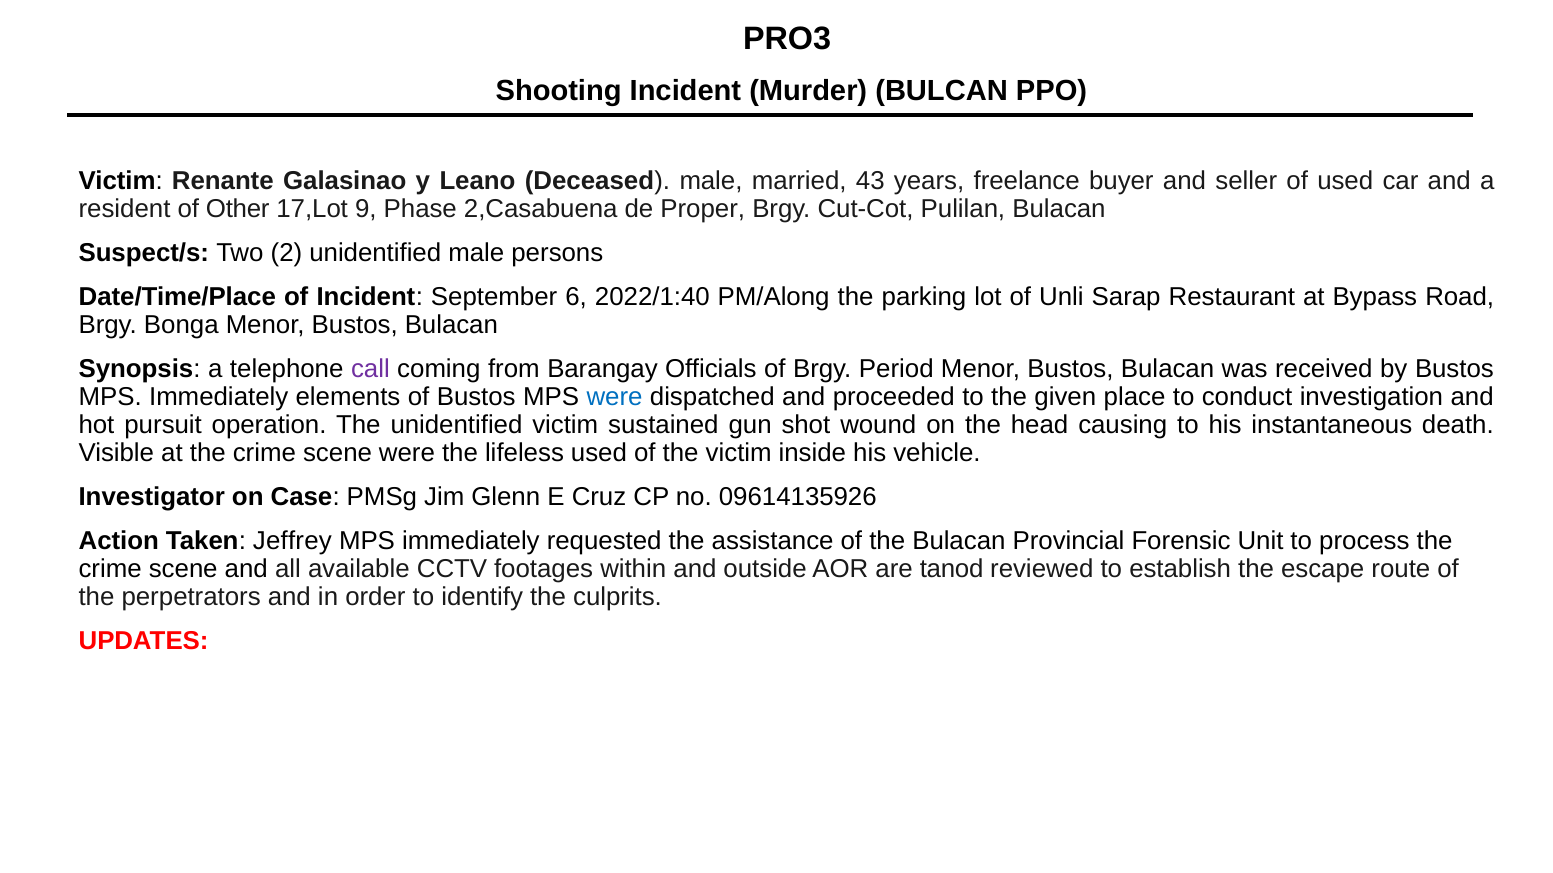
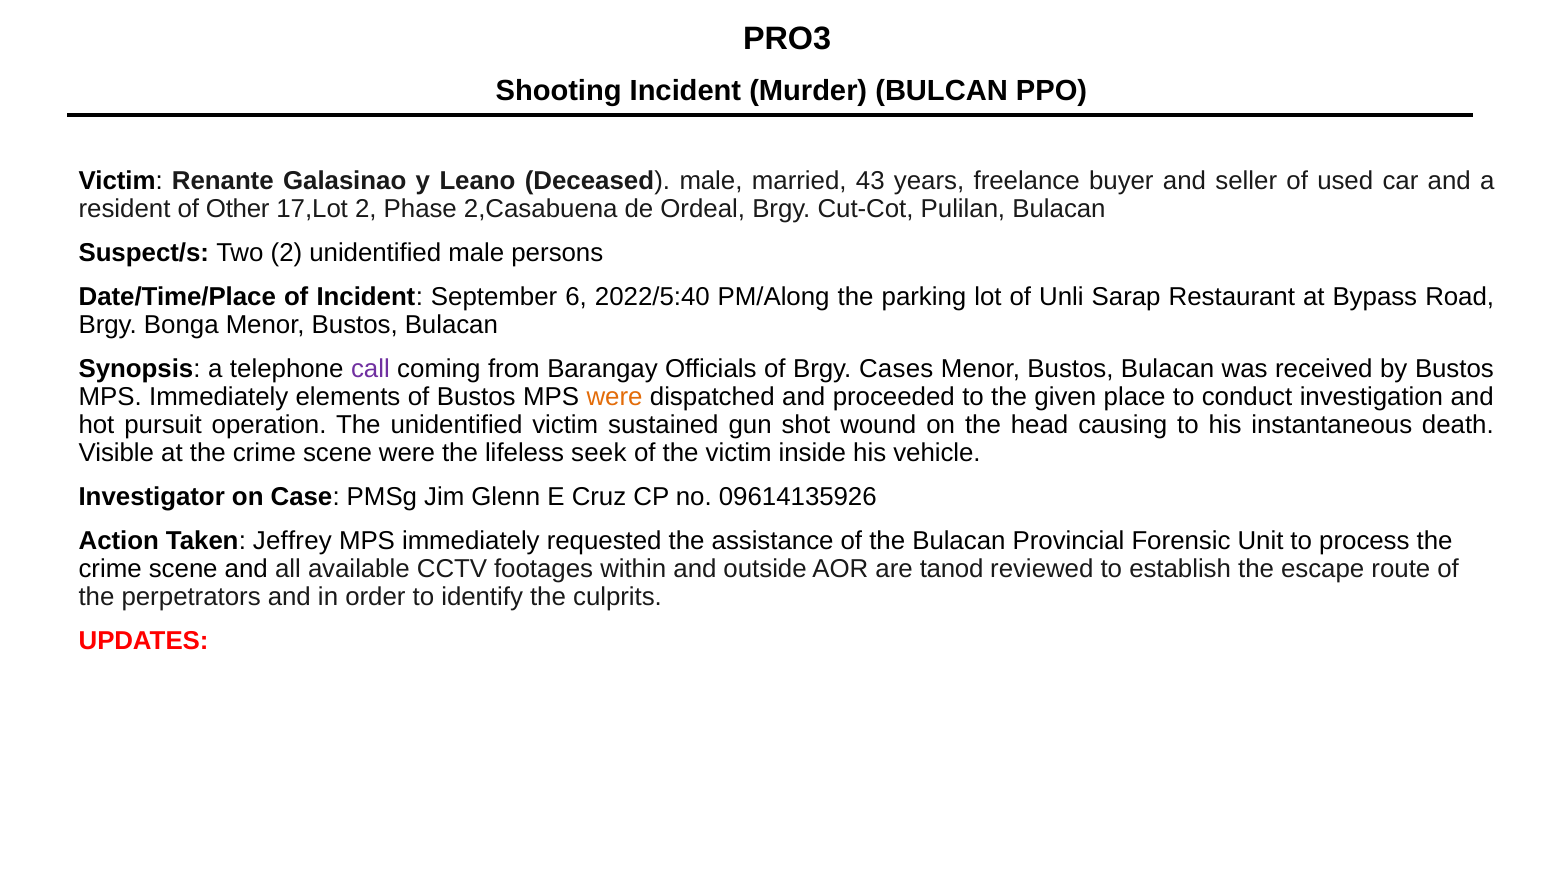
17,Lot 9: 9 -> 2 (366, 209)
Proper: Proper -> Ordeal (703, 209)
2022/1:40: 2022/1:40 -> 2022/5:40 (652, 298)
Period: Period -> Cases (896, 370)
were colour: blue -> orange (615, 398)
lifeless used: used -> seek (599, 453)
